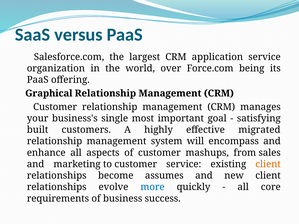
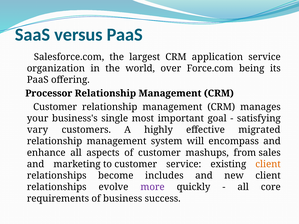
Graphical: Graphical -> Processor (49, 93)
built: built -> vary (38, 130)
assumes: assumes -> includes (164, 176)
more colour: blue -> purple (153, 187)
